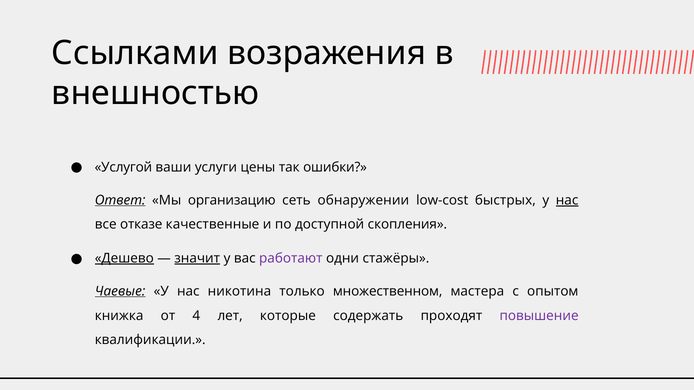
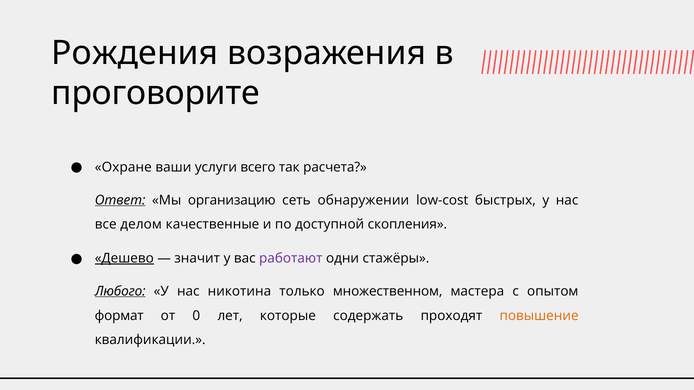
Ссылками: Ссылками -> Рождения (135, 53)
внешностью: внешностью -> проговорите (156, 93)
Услугой: Услугой -> Охране (123, 167)
цены: цены -> всего (258, 167)
ошибки: ошибки -> расчета (335, 167)
нас underline: present -> none (567, 200)
отказе: отказе -> делом (141, 225)
значит underline: present -> none (197, 259)
Чаевые: Чаевые -> Любого (120, 292)
книжка: книжка -> формат (119, 316)
4: 4 -> 0 (196, 316)
повышение colour: purple -> orange (539, 316)
